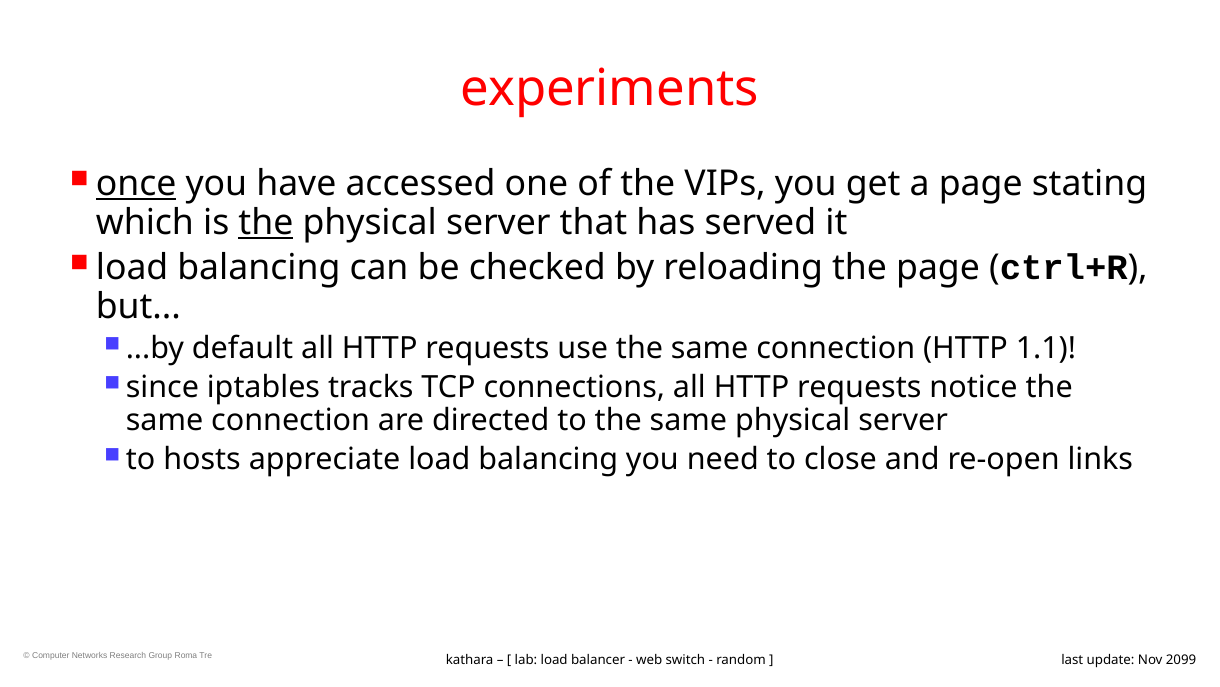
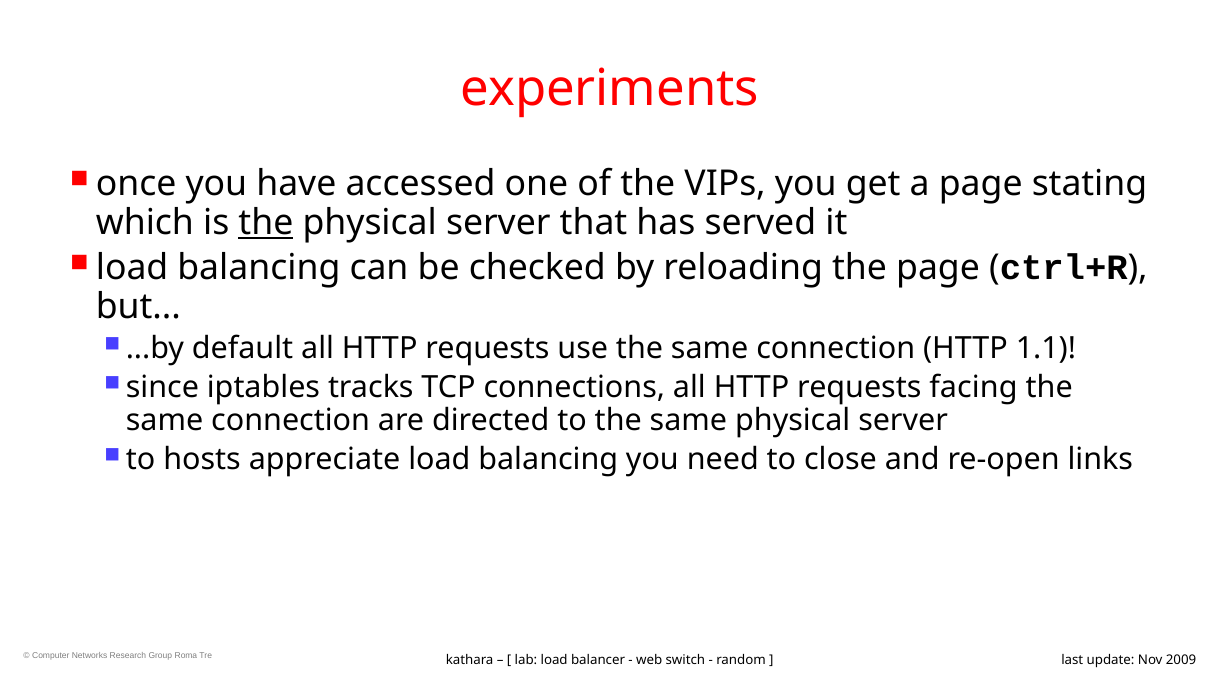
once underline: present -> none (136, 184)
notice: notice -> facing (973, 387)
2099: 2099 -> 2009 (1181, 659)
